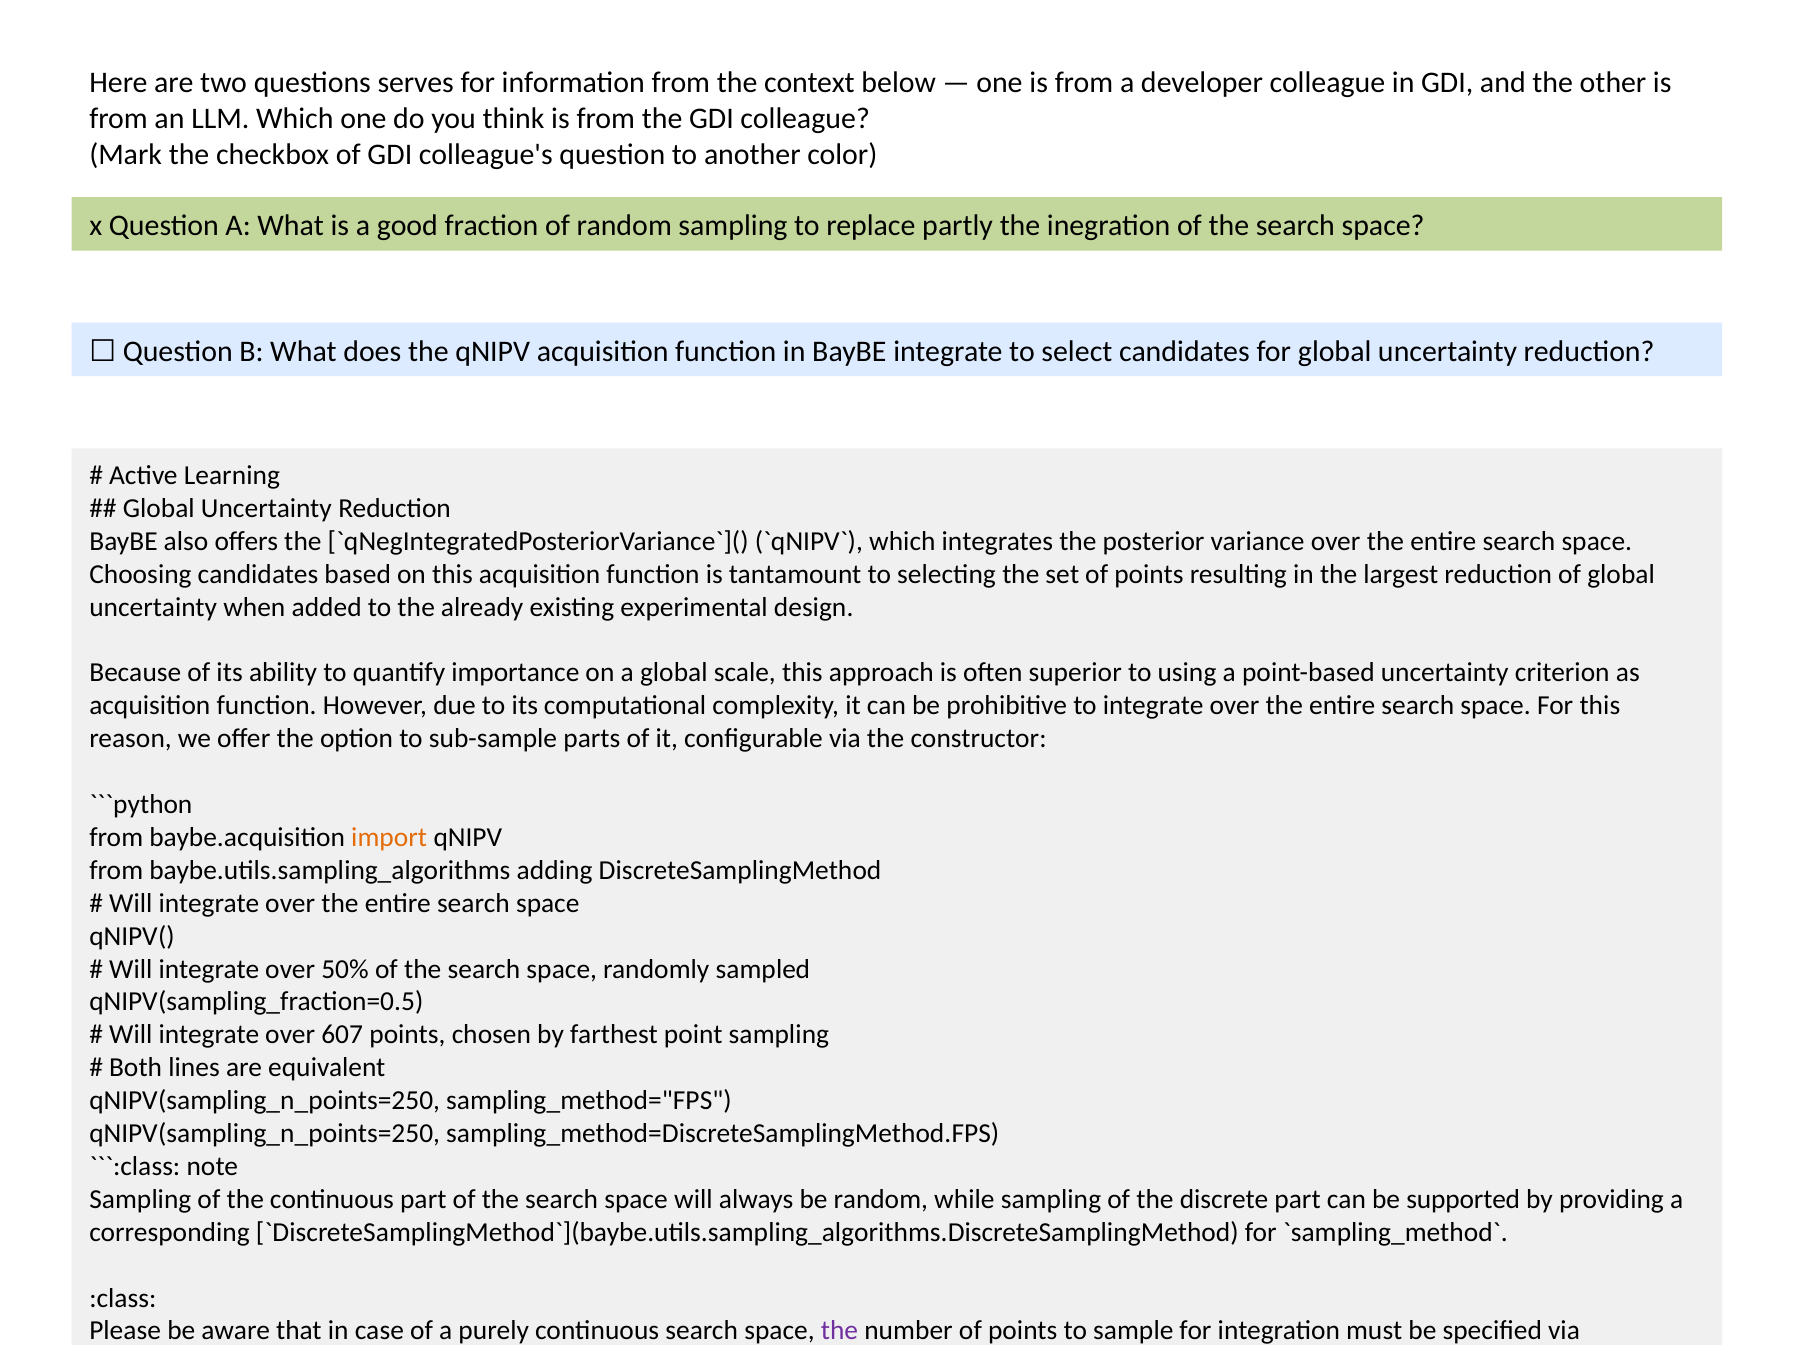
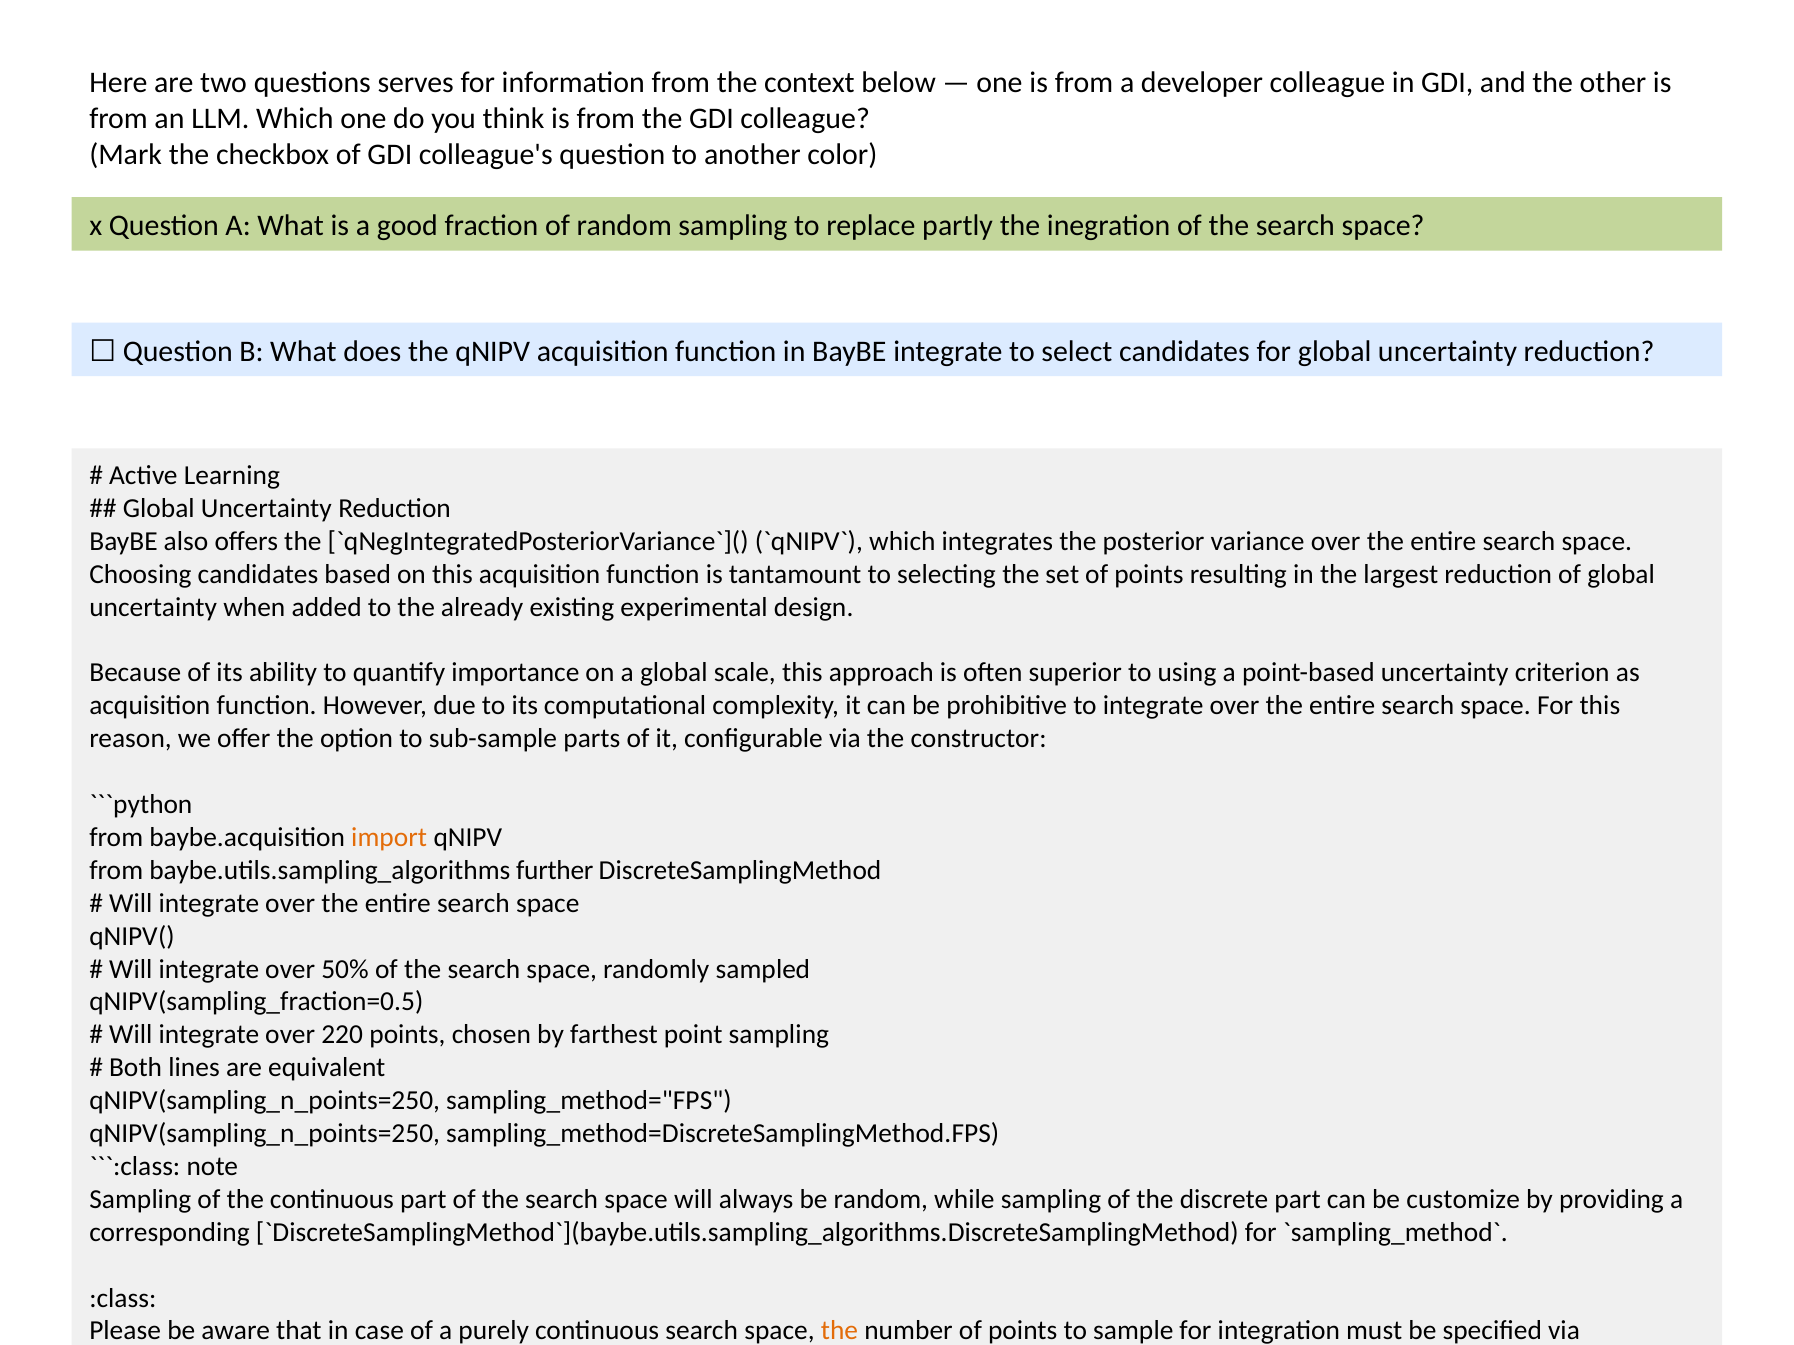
adding: adding -> further (555, 871)
607: 607 -> 220 (342, 1035)
supported: supported -> customize (1463, 1200)
the colour: purple -> orange (839, 1331)
